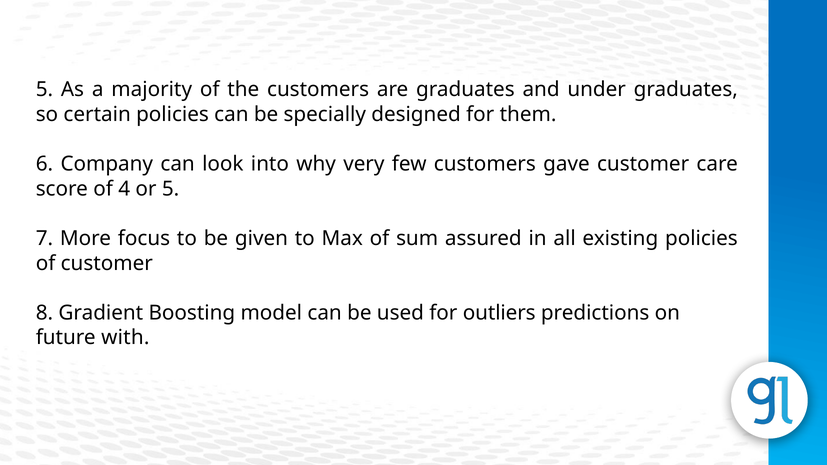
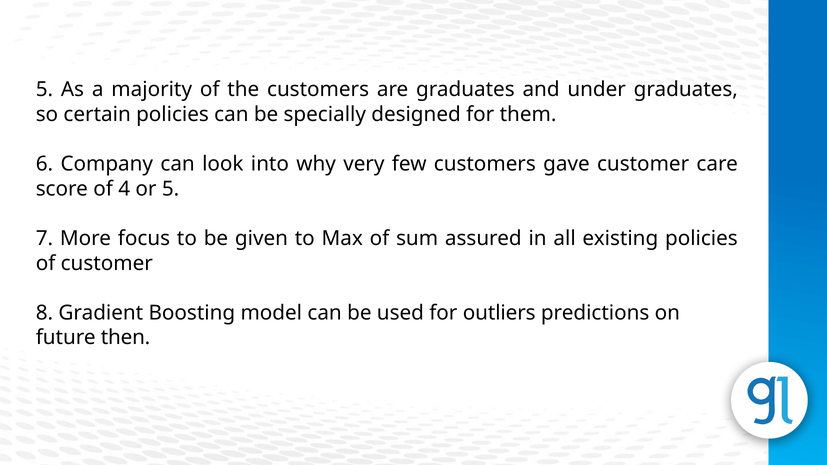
with: with -> then (126, 338)
